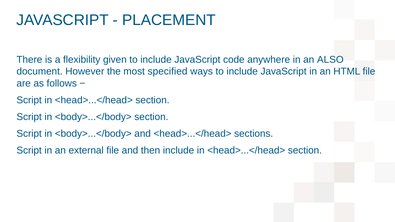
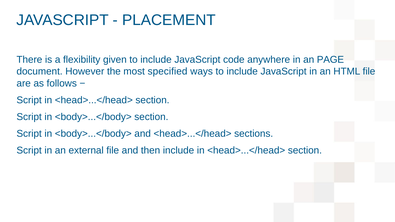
ALSO: ALSO -> PAGE (330, 60)
